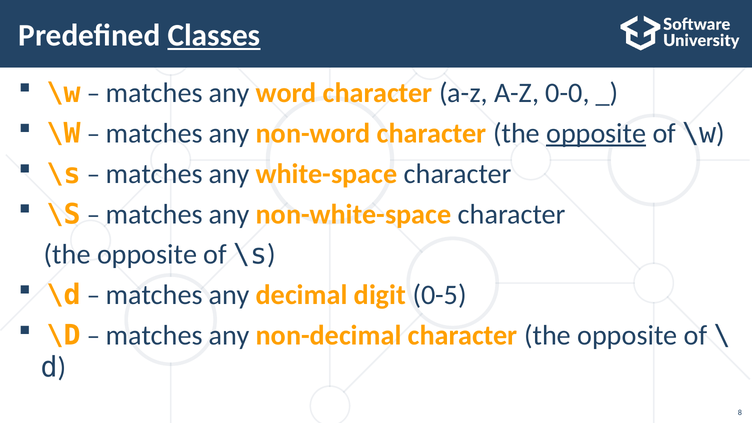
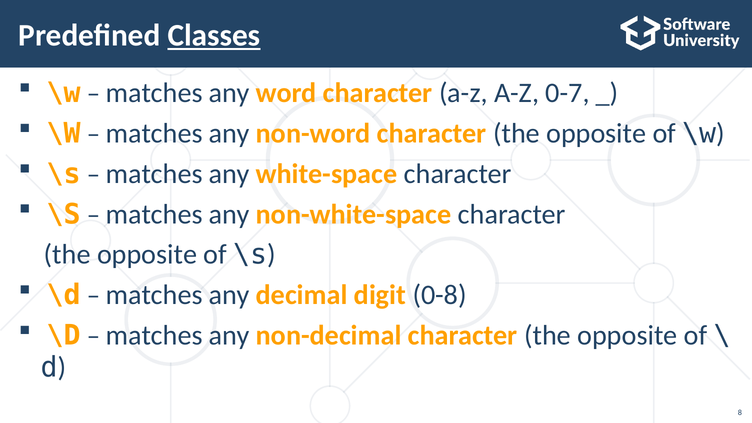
0-0: 0-0 -> 0-7 (568, 93)
opposite underline: present -> none (596, 133)
0-5: 0-5 -> 0-8 (440, 295)
